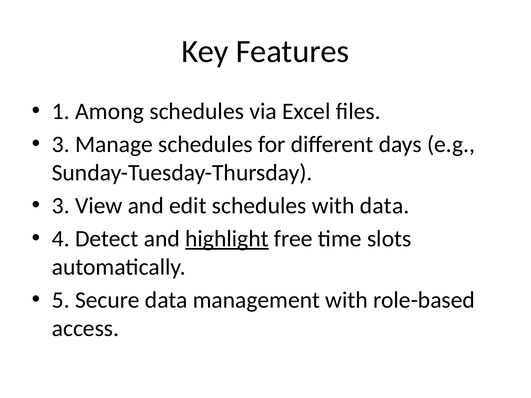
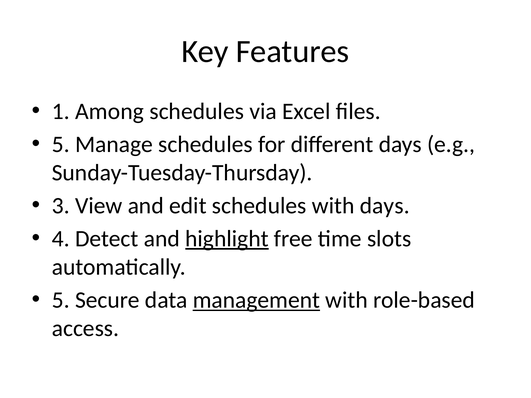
3: 3 -> 5 (61, 144)
with data: data -> days (385, 206)
management underline: none -> present (256, 300)
